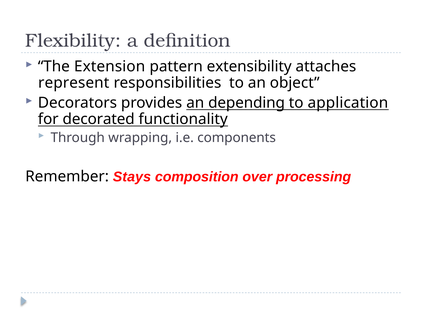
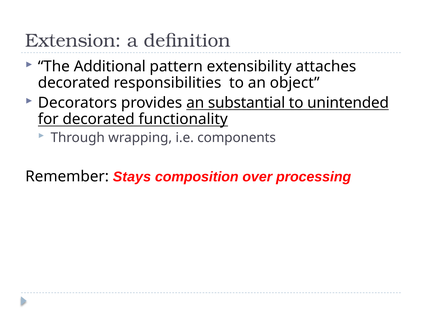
Flexibility: Flexibility -> Extension (73, 41)
Extension: Extension -> Additional (110, 67)
represent: represent -> decorated (74, 83)
depending: depending -> substantial (247, 103)
application: application -> unintended (348, 103)
